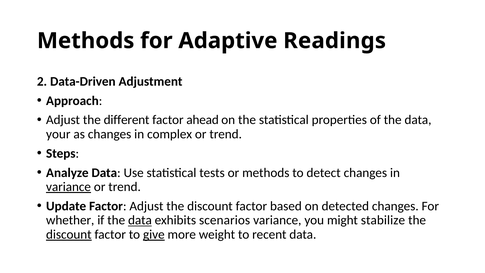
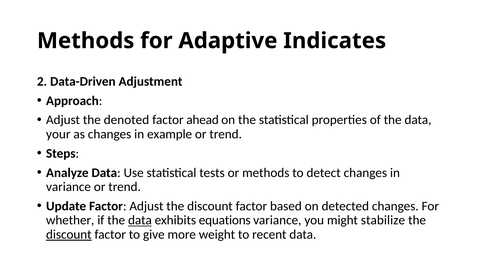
Readings: Readings -> Indicates (335, 41)
different: different -> denoted (126, 120)
complex: complex -> example (170, 134)
variance underline: present -> none (69, 187)
scenarios: scenarios -> equations (225, 220)
give underline: present -> none (154, 234)
